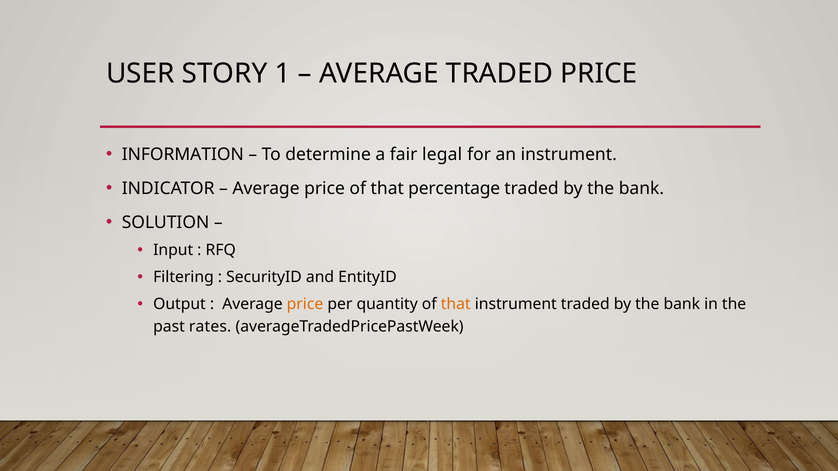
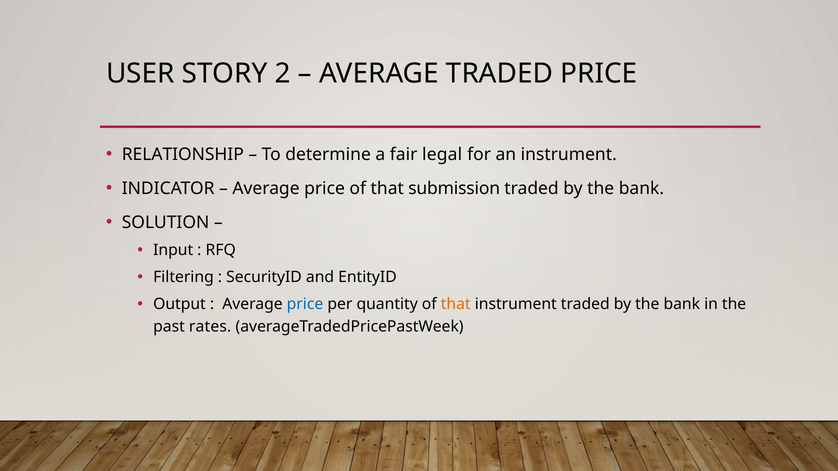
1: 1 -> 2 (283, 73)
INFORMATION: INFORMATION -> RELATIONSHIP (183, 155)
percentage: percentage -> submission (454, 189)
price colour: orange -> blue (305, 304)
